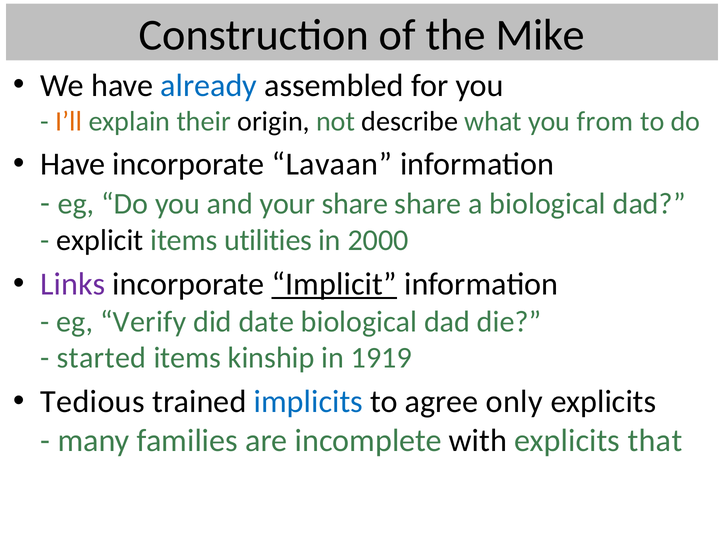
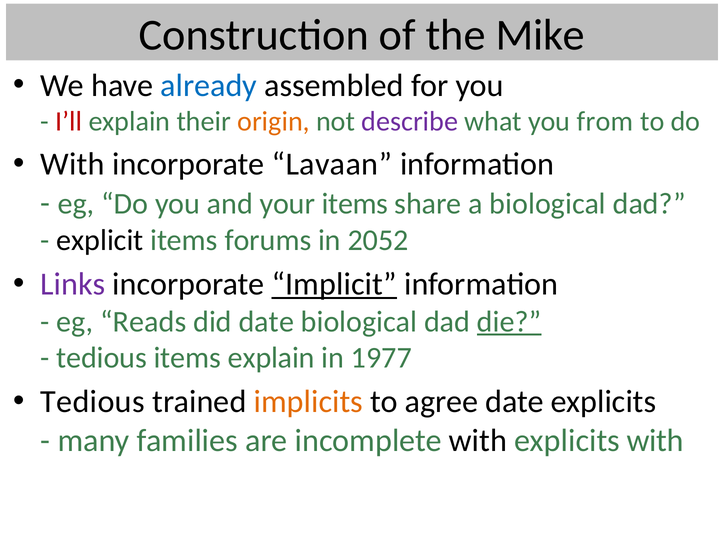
I’ll colour: orange -> red (69, 121)
origin colour: black -> orange (274, 121)
describe colour: black -> purple (410, 121)
Have: Have -> With (73, 164)
your share: share -> items (355, 204)
utilities: utilities -> forums (268, 240)
2000: 2000 -> 2052 (378, 240)
Verify: Verify -> Reads (143, 322)
die underline: none -> present (509, 322)
started: started -> tedious (102, 358)
items kinship: kinship -> explain (271, 358)
1919: 1919 -> 1977 (381, 358)
implicits colour: blue -> orange (308, 402)
agree only: only -> date (515, 402)
explicits that: that -> with (655, 440)
